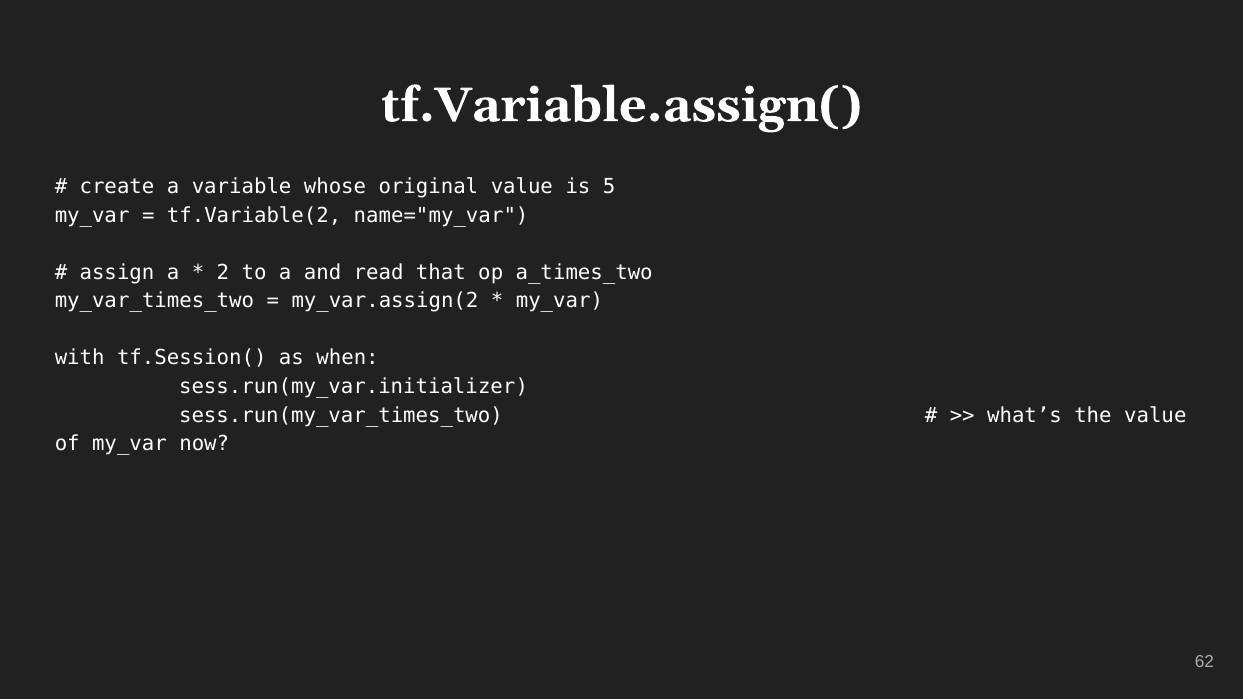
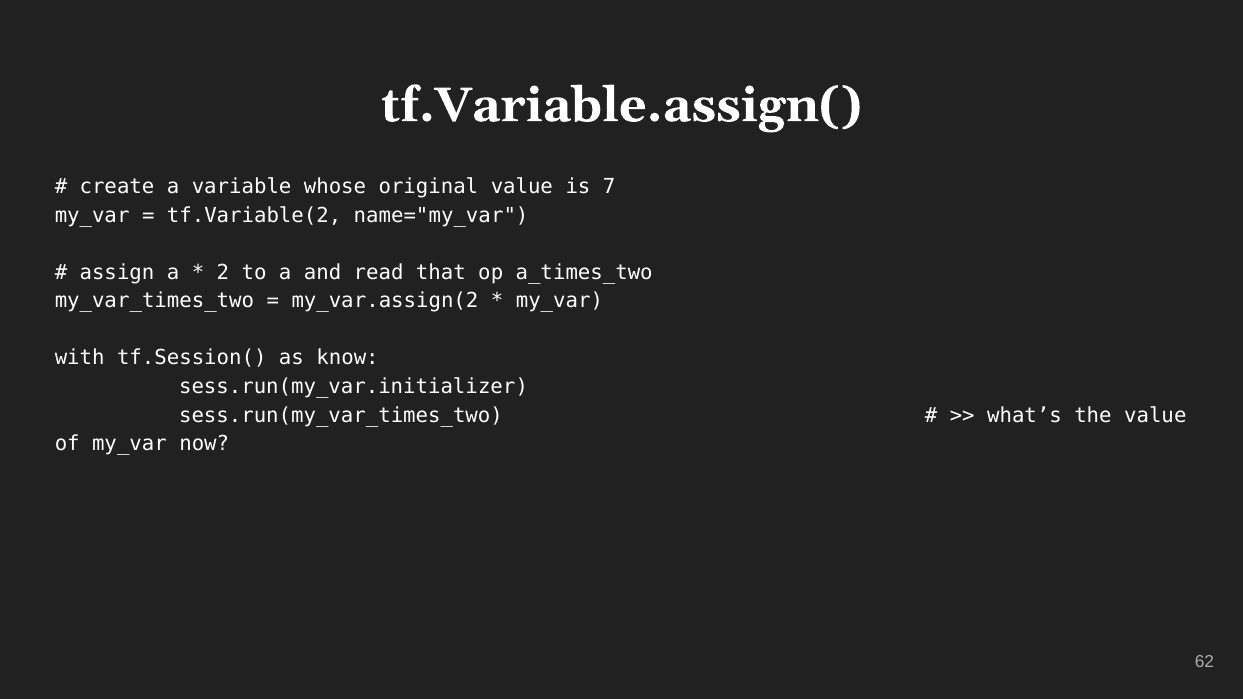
5: 5 -> 7 (609, 187)
when: when -> know (348, 358)
